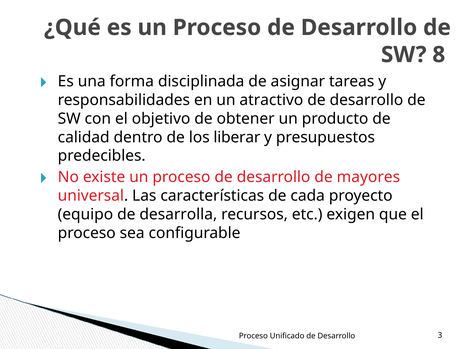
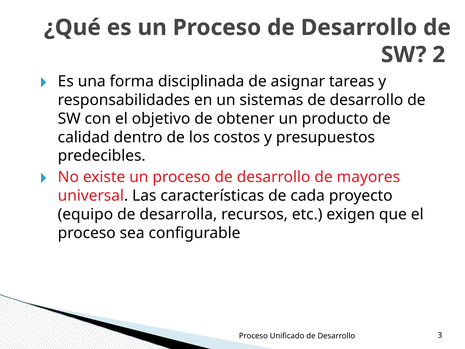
8: 8 -> 2 (439, 55)
atractivo: atractivo -> sistemas (271, 100)
liberar: liberar -> costos (237, 137)
